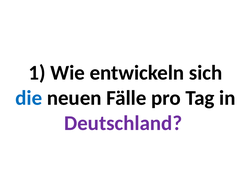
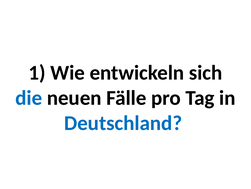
Deutschland colour: purple -> blue (123, 123)
